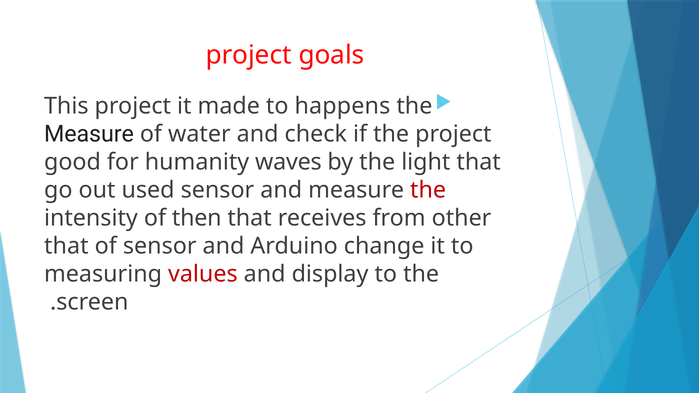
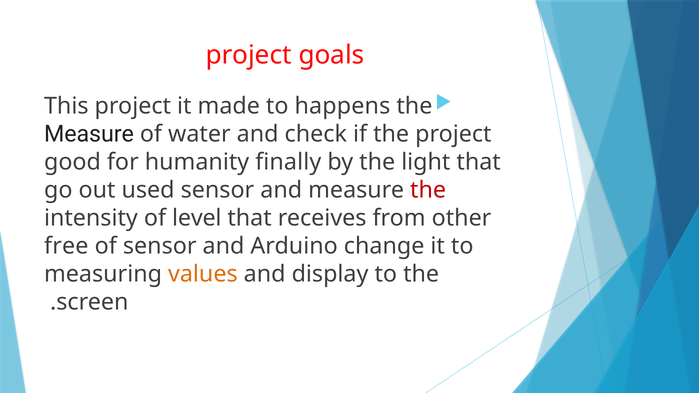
waves: waves -> finally (288, 162)
then: then -> level (197, 218)
that: that -> free (66, 246)
values colour: red -> orange (203, 274)
